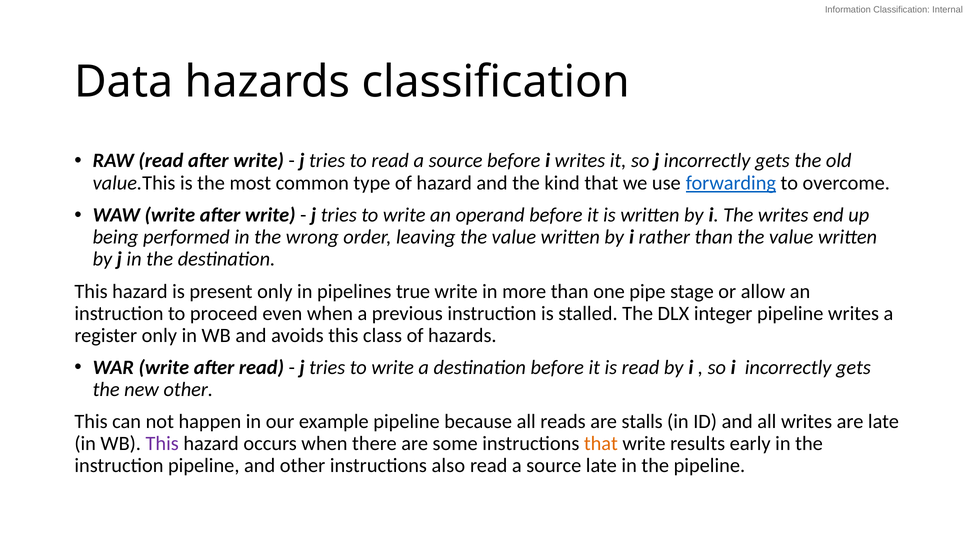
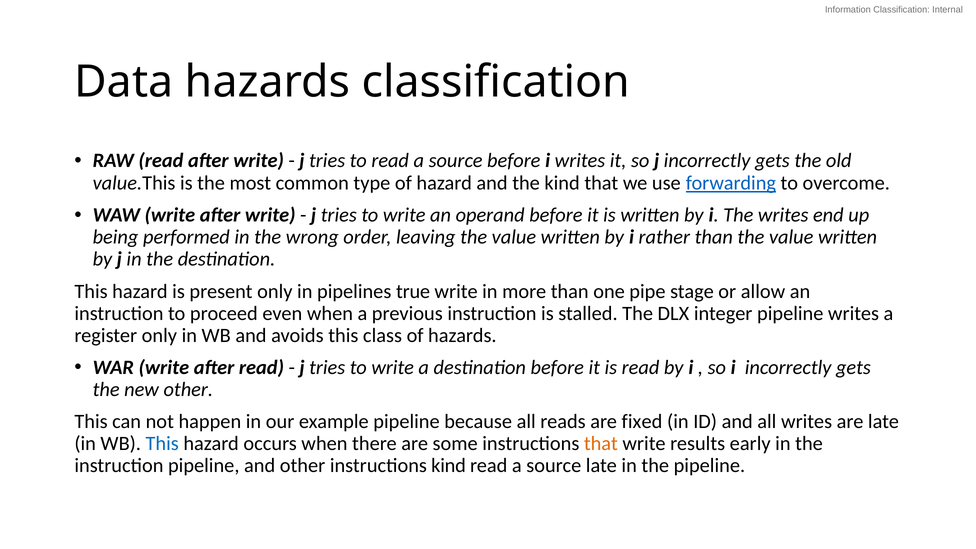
stalls: stalls -> fixed (642, 422)
This colour: purple -> blue (162, 444)
instructions also: also -> kind (449, 466)
